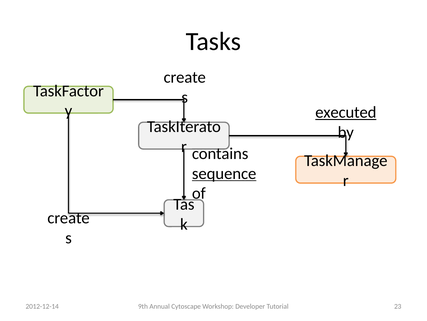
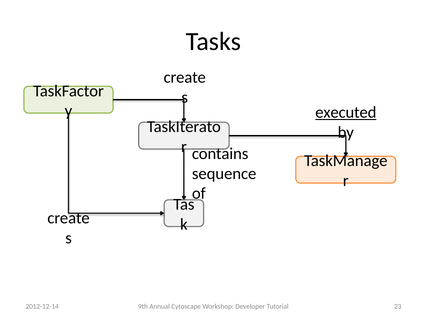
sequence underline: present -> none (224, 173)
